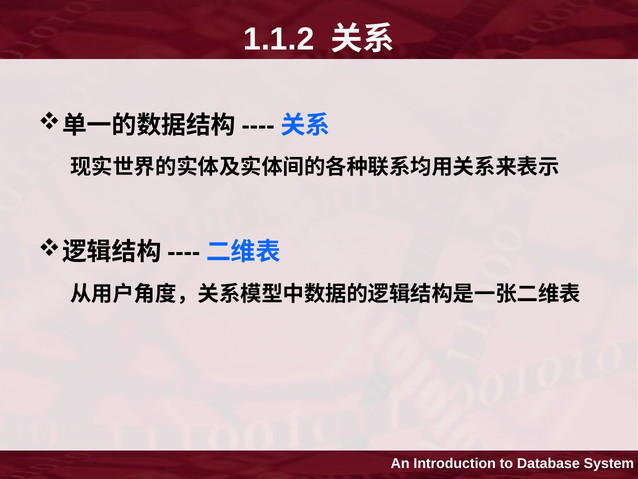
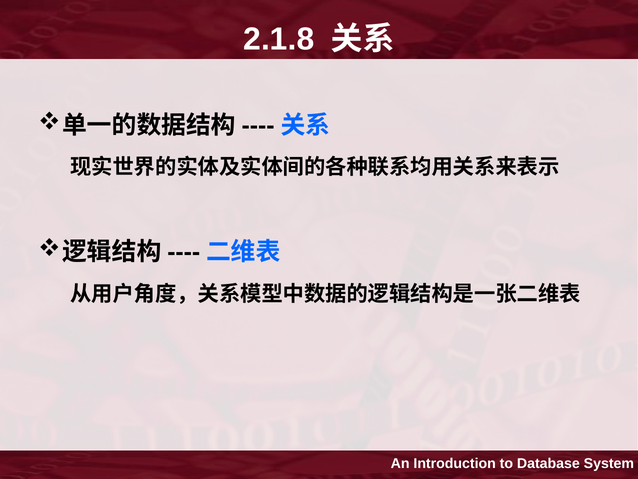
1.1.2: 1.1.2 -> 2.1.8 (279, 39)
